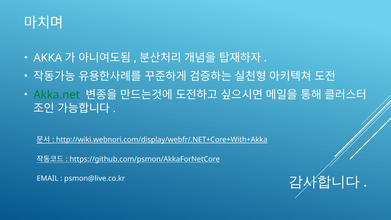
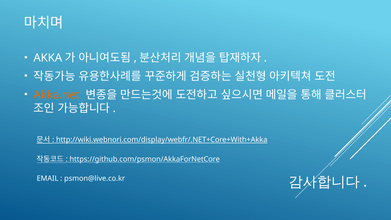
Akka.net colour: green -> orange (57, 95)
